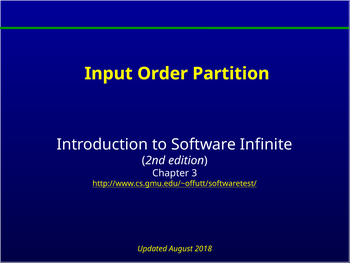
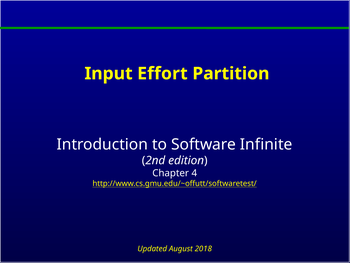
Order: Order -> Effort (162, 73)
3: 3 -> 4 (194, 173)
